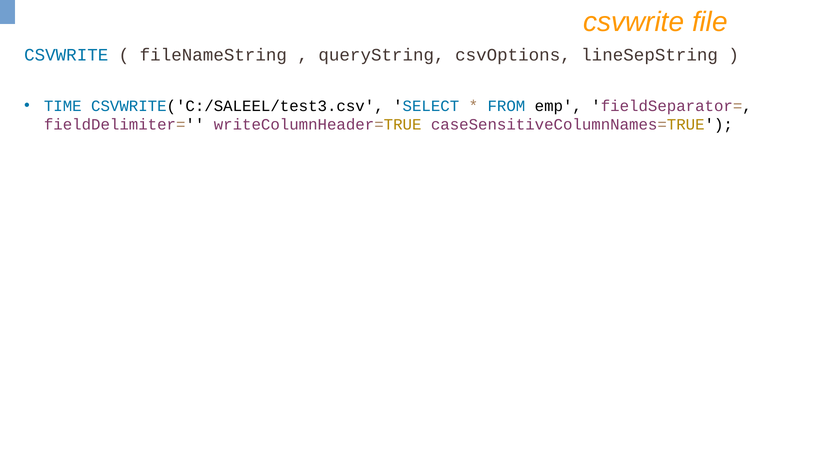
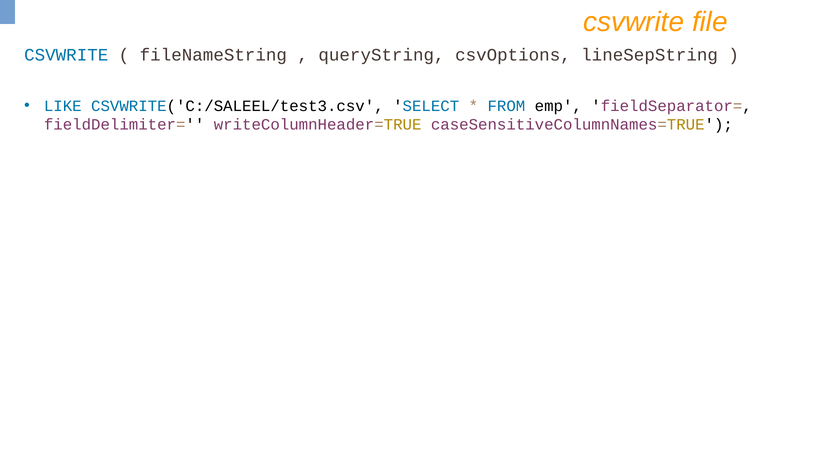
TIME: TIME -> LIKE (63, 106)
